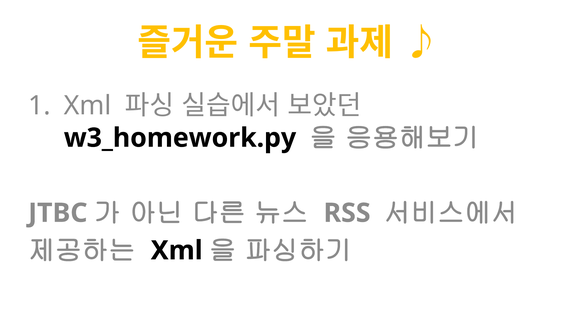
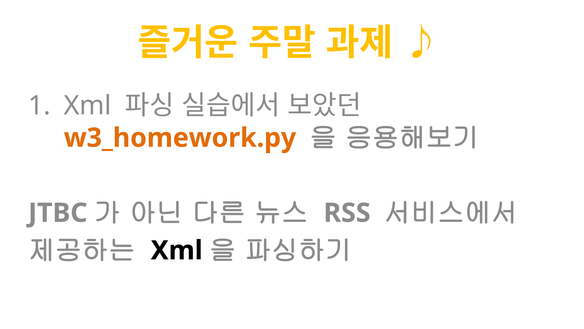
w3_homework.py colour: black -> orange (180, 138)
